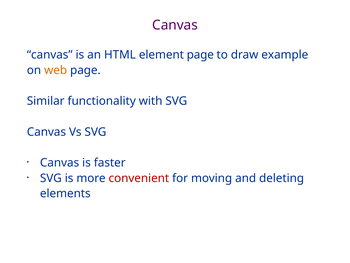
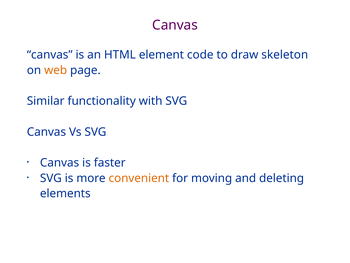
element page: page -> code (200, 55)
example: example -> skeleton (285, 55)
convenient colour: red -> orange (139, 178)
